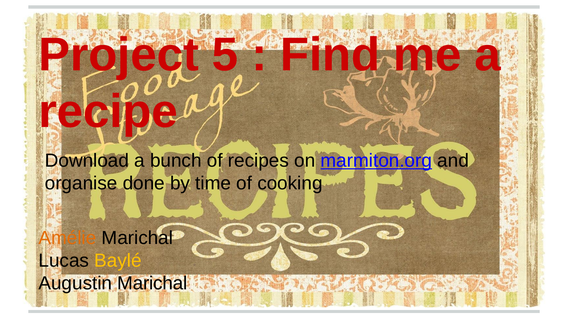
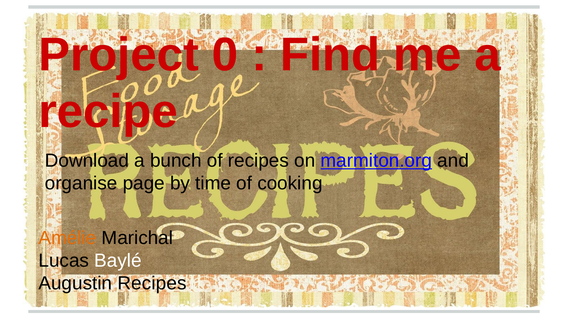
5: 5 -> 0 (225, 55)
done: done -> page (144, 184)
Baylé colour: yellow -> white (118, 261)
Augustin Marichal: Marichal -> Recipes (152, 284)
